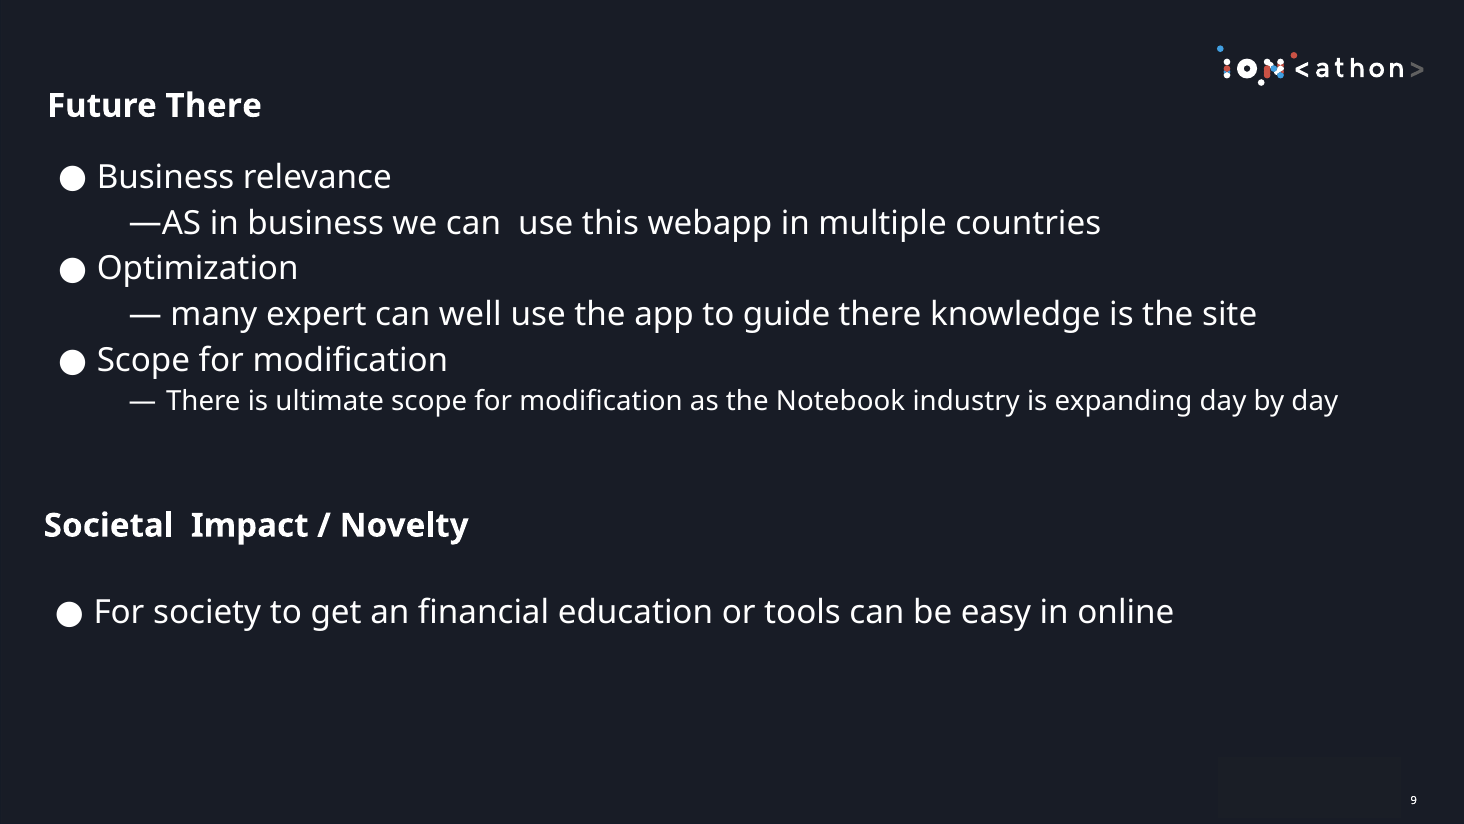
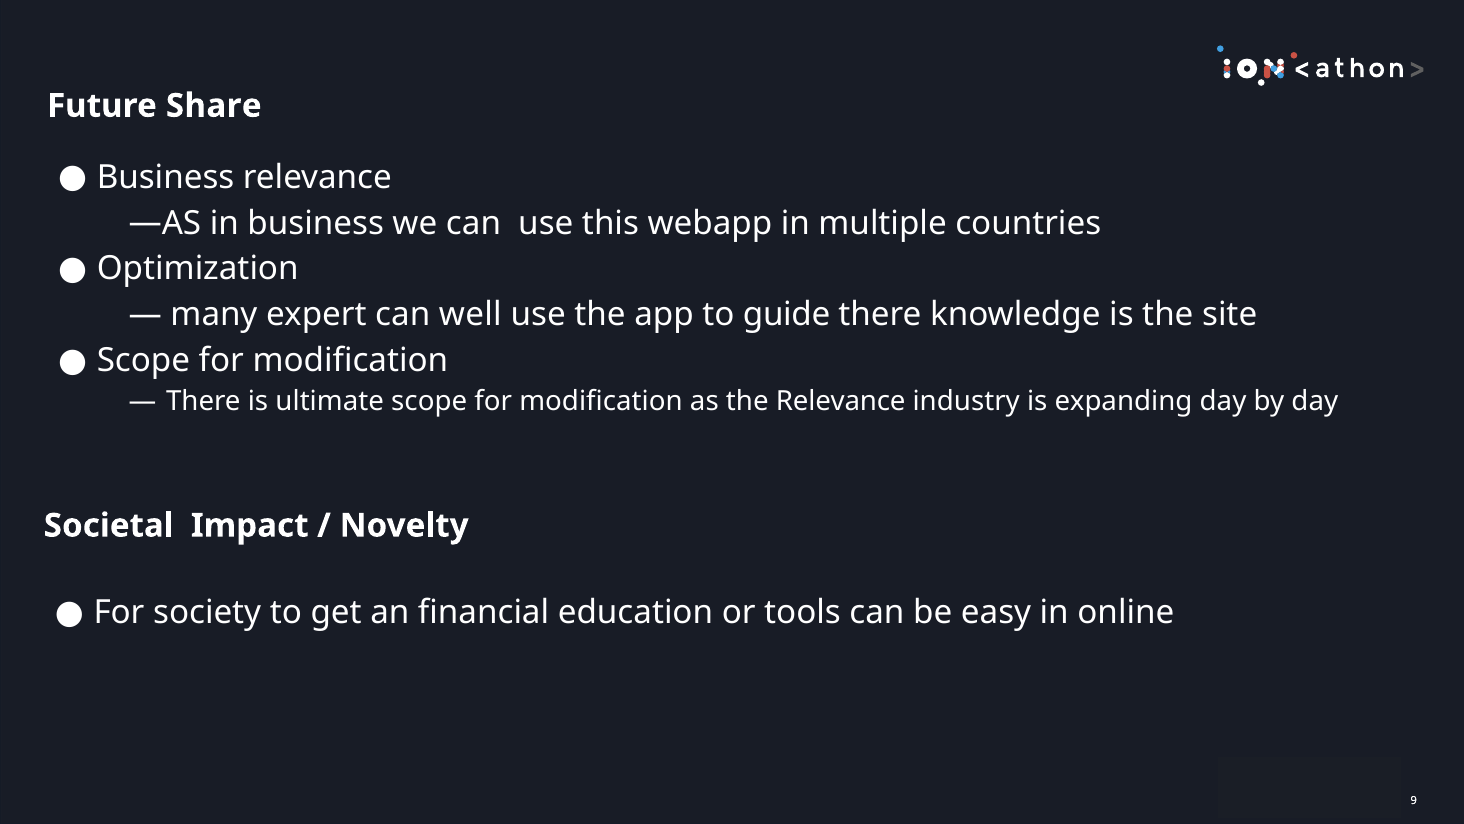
Future There: There -> Share (214, 106)
the Notebook: Notebook -> Relevance (841, 401)
